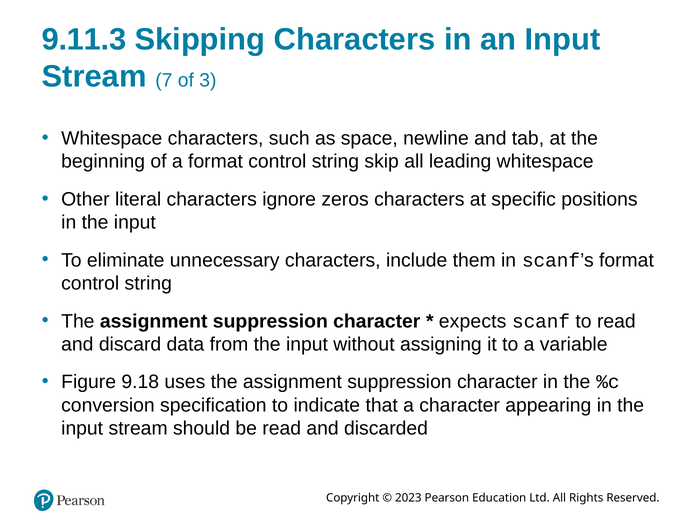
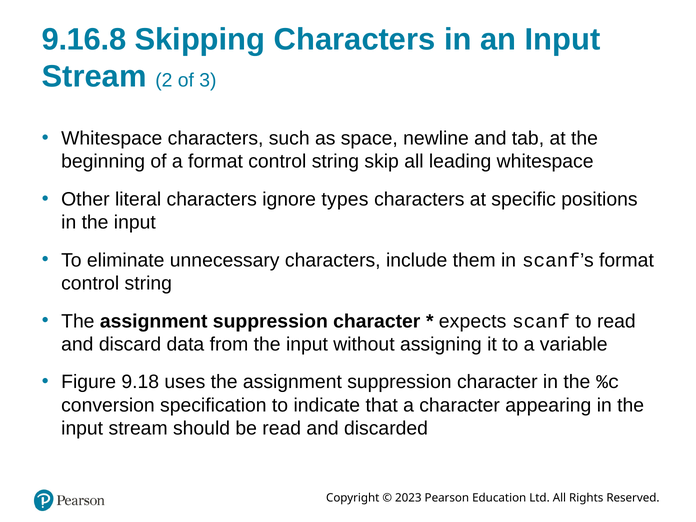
9.11.3: 9.11.3 -> 9.16.8 (84, 39)
7: 7 -> 2 (164, 80)
zeros: zeros -> types (345, 199)
